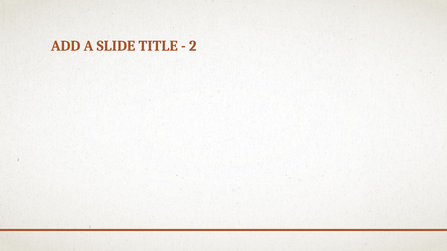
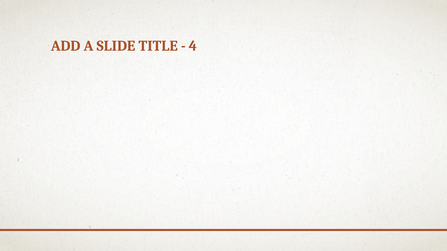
2: 2 -> 4 (193, 46)
